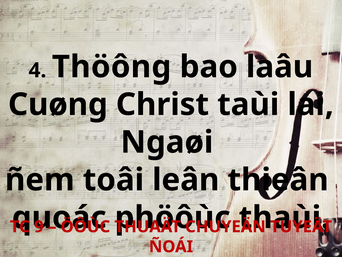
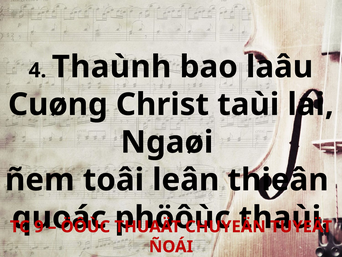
Thöông: Thöông -> Thaùnh (112, 67)
